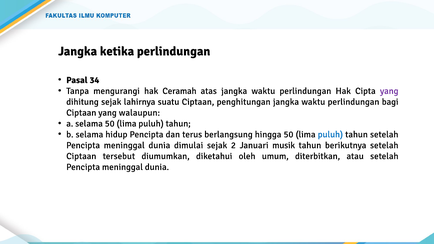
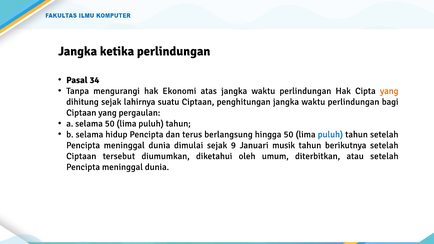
Ceramah: Ceramah -> Ekonomi (179, 91)
yang colour: purple -> orange (389, 91)
walaupun: walaupun -> pergaulan (139, 113)
2: 2 -> 9 (233, 145)
